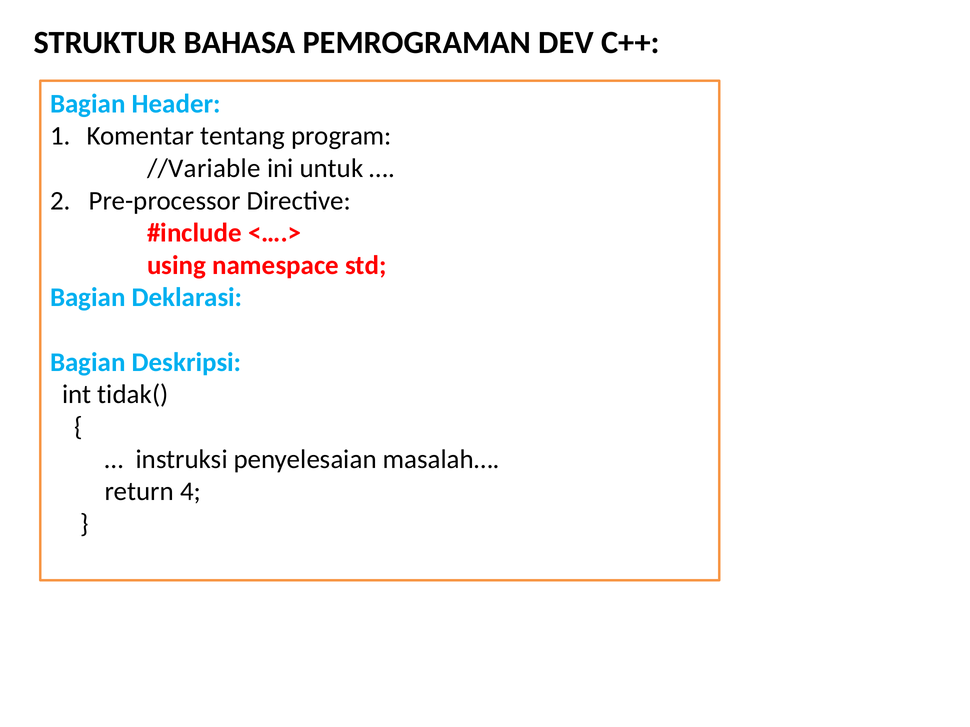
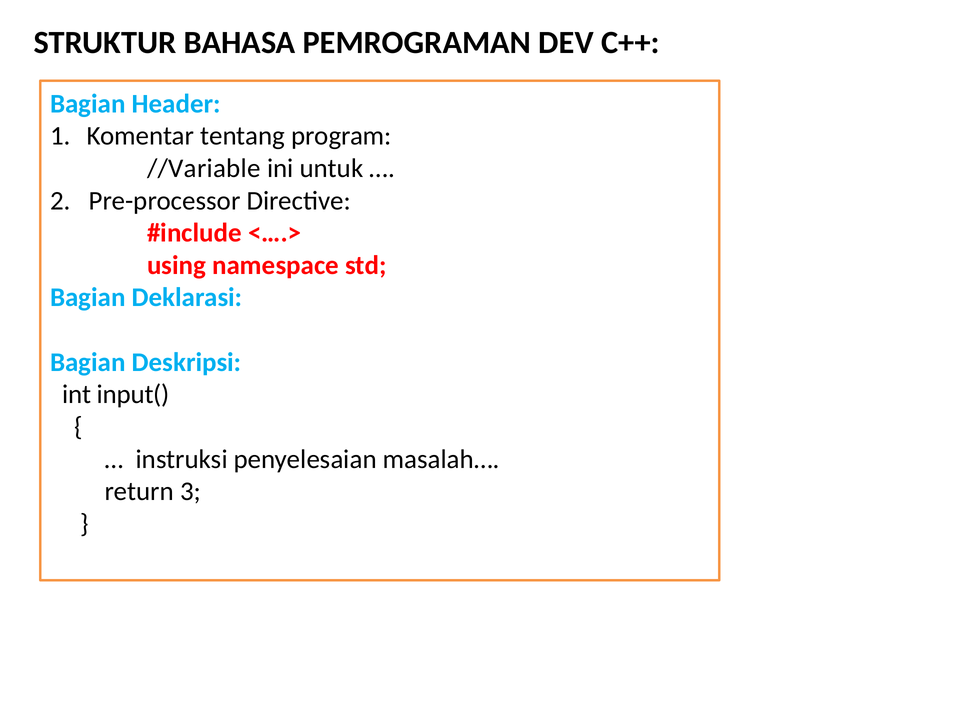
tidak(: tidak( -> input( (133, 395)
4: 4 -> 3 (190, 492)
